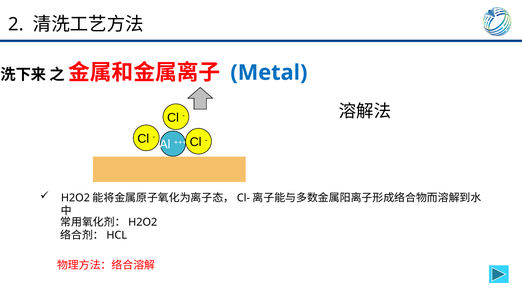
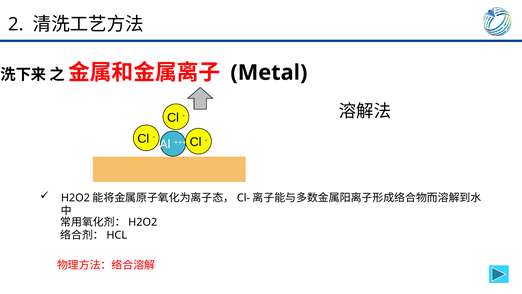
Metal colour: blue -> black (269, 73)
